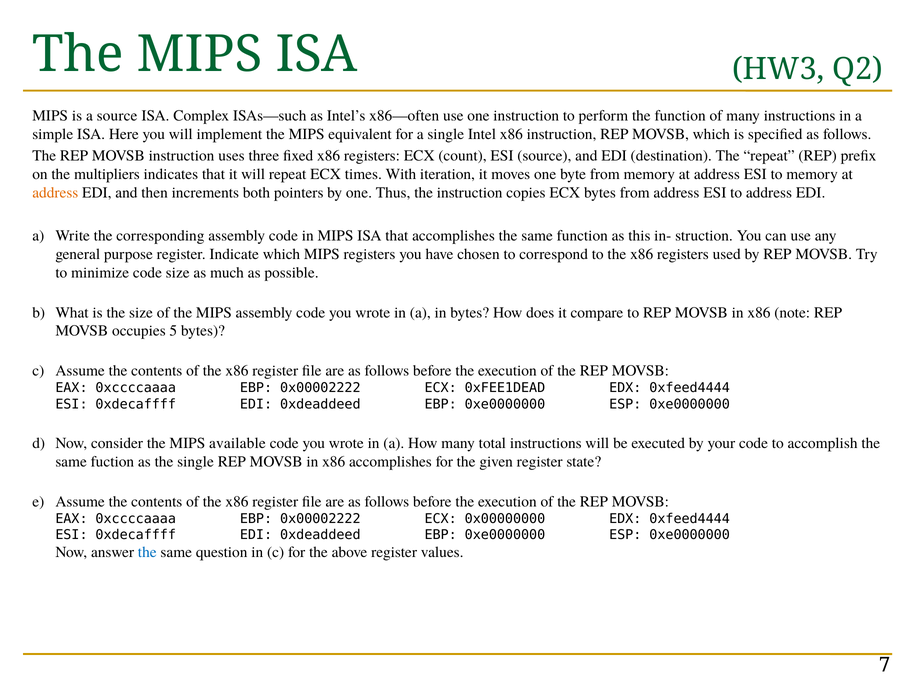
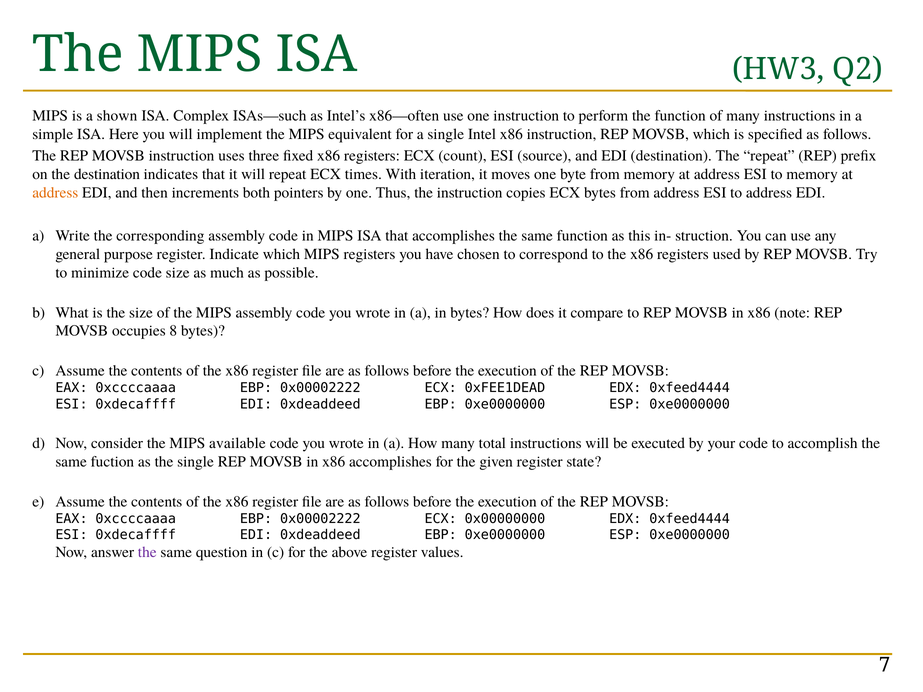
a source: source -> shown (117, 116)
the multipliers: multipliers -> destination (107, 174)
5: 5 -> 8 (173, 331)
the colour: blue -> purple (147, 553)
